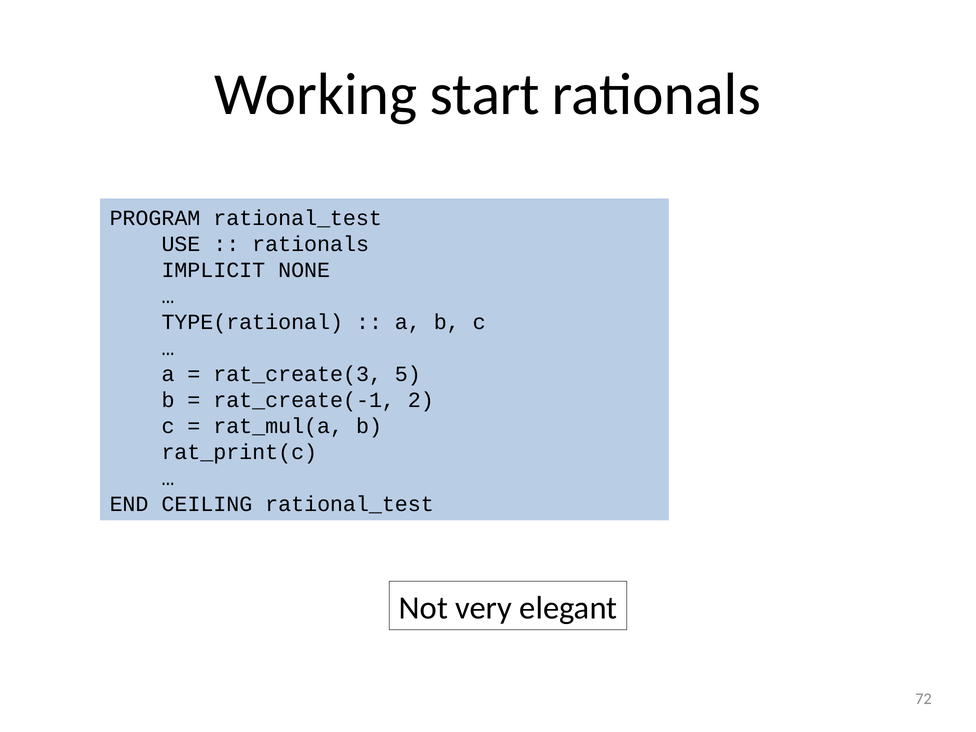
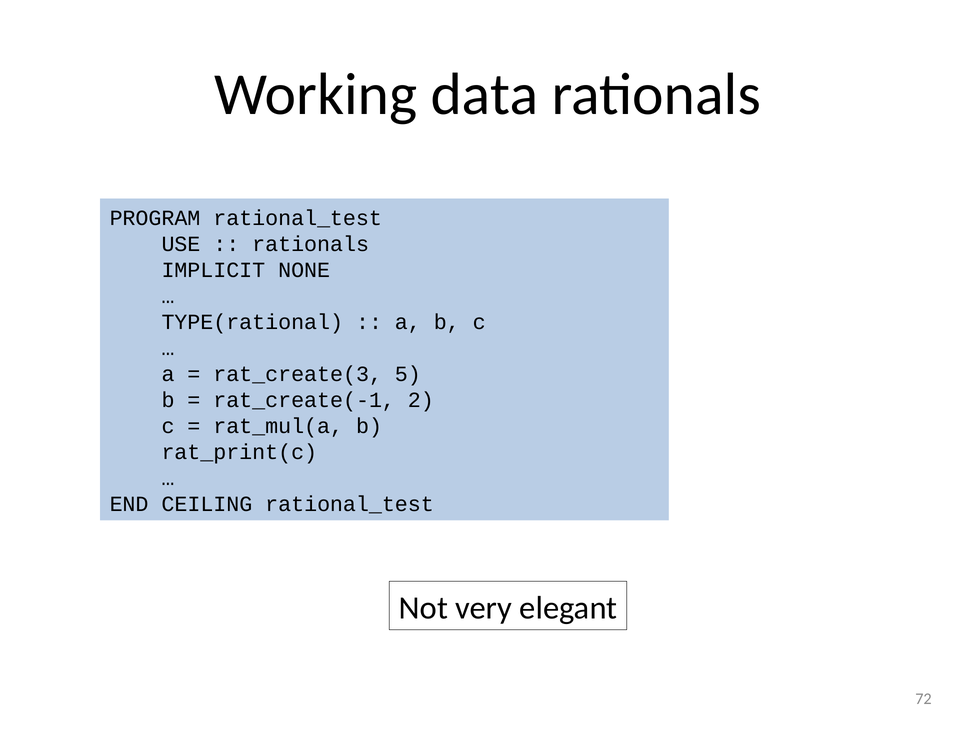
start: start -> data (485, 94)
